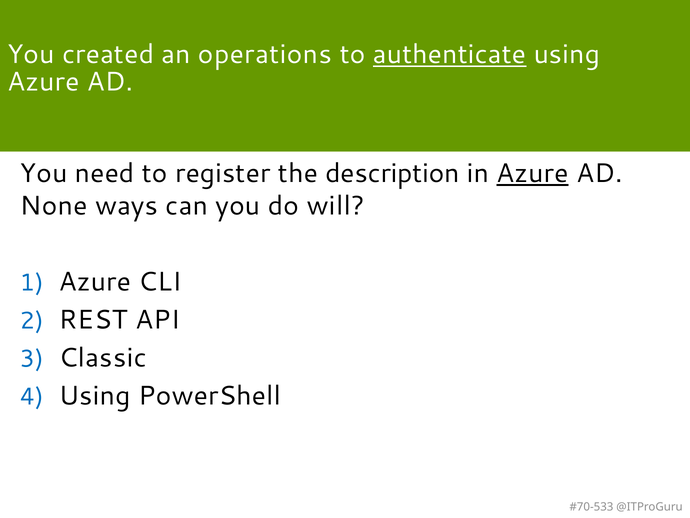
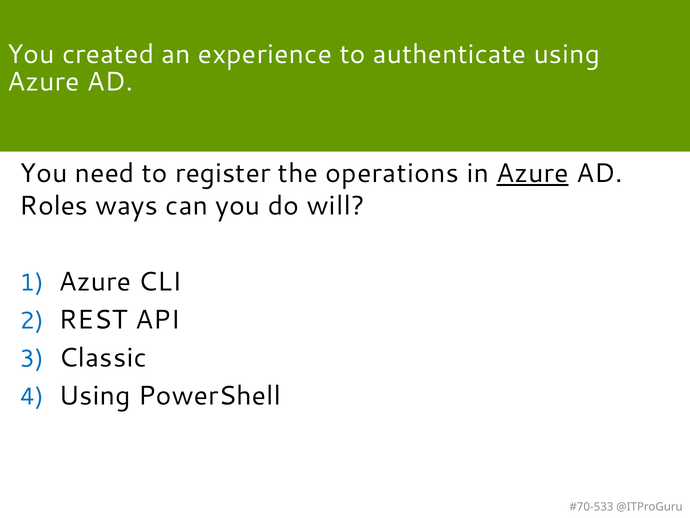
operations: operations -> experience (265, 54)
authenticate underline: present -> none (450, 54)
description: description -> operations (392, 173)
None: None -> Roles (54, 205)
